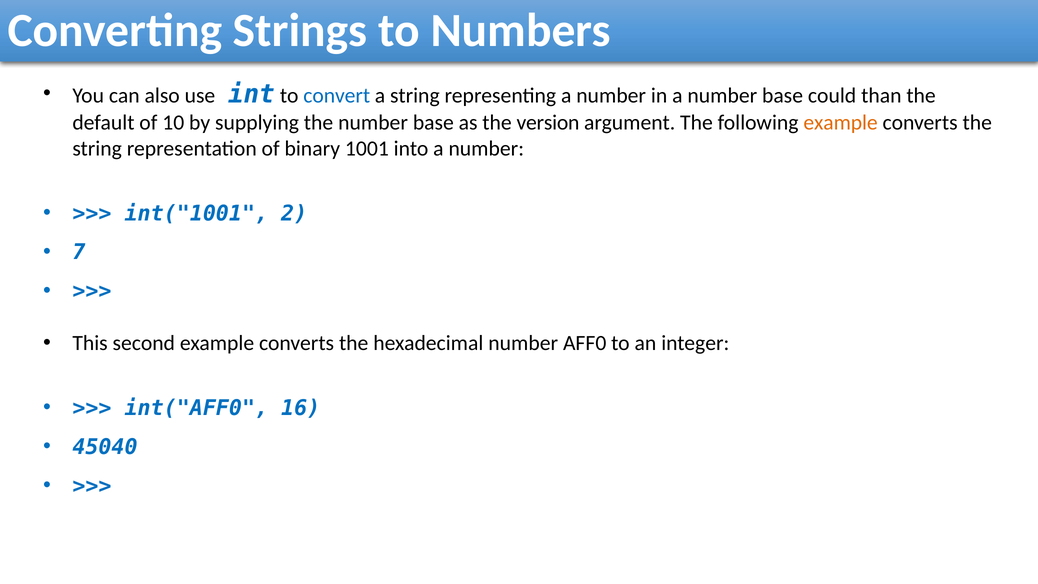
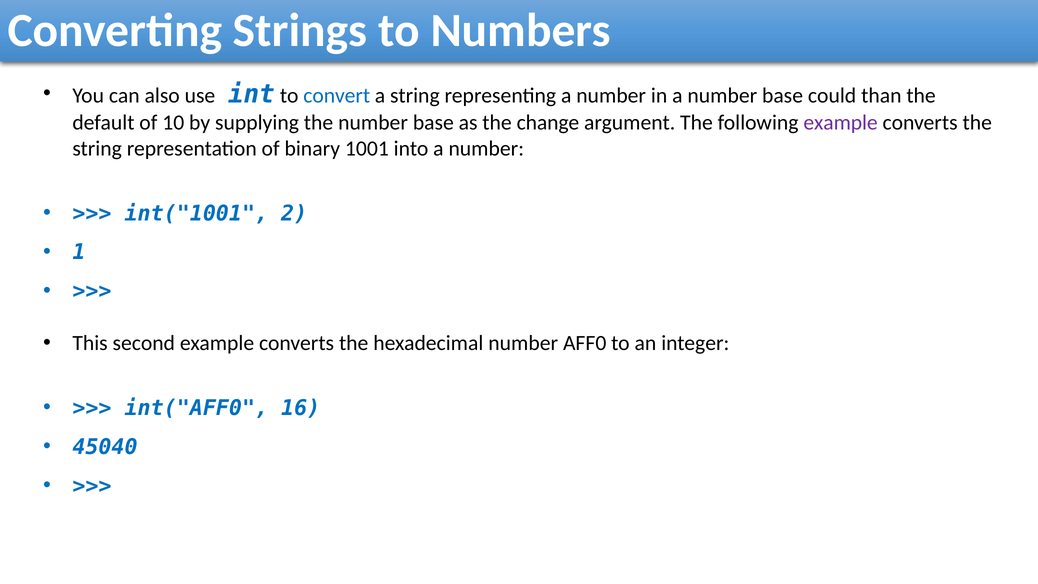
version: version -> change (548, 122)
example colour: orange -> purple (841, 122)
7: 7 -> 1 (79, 252)
